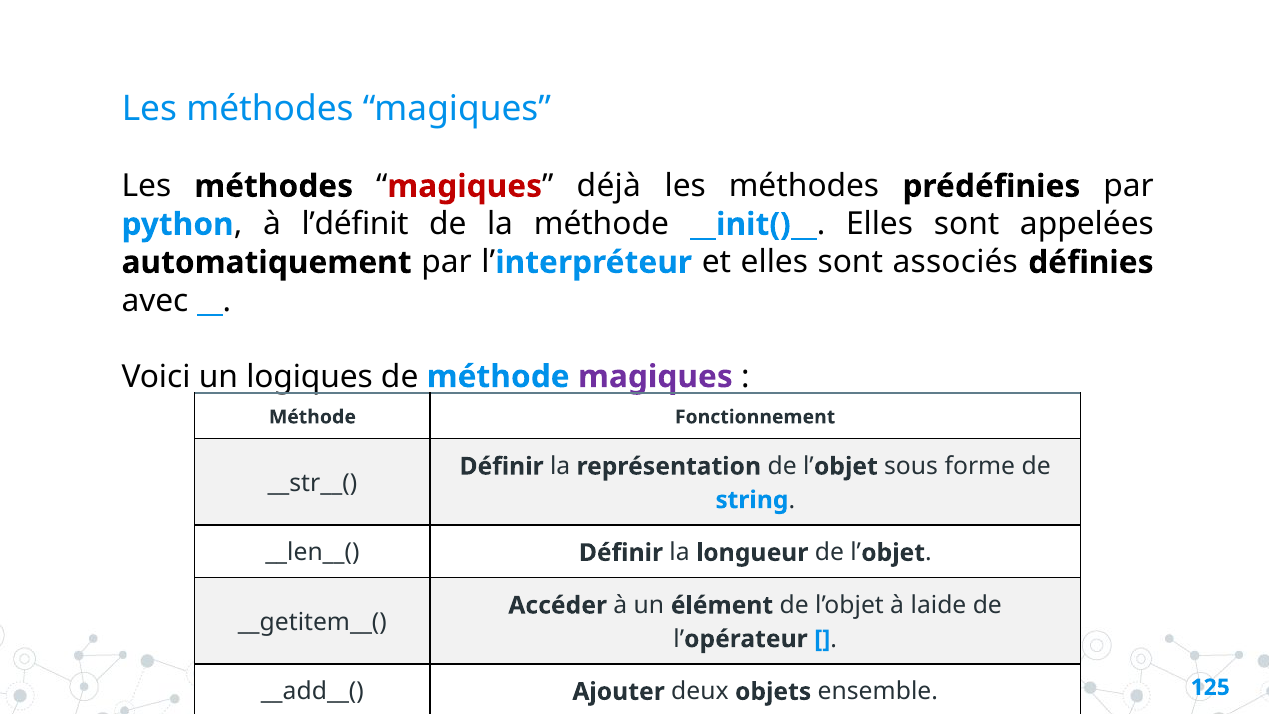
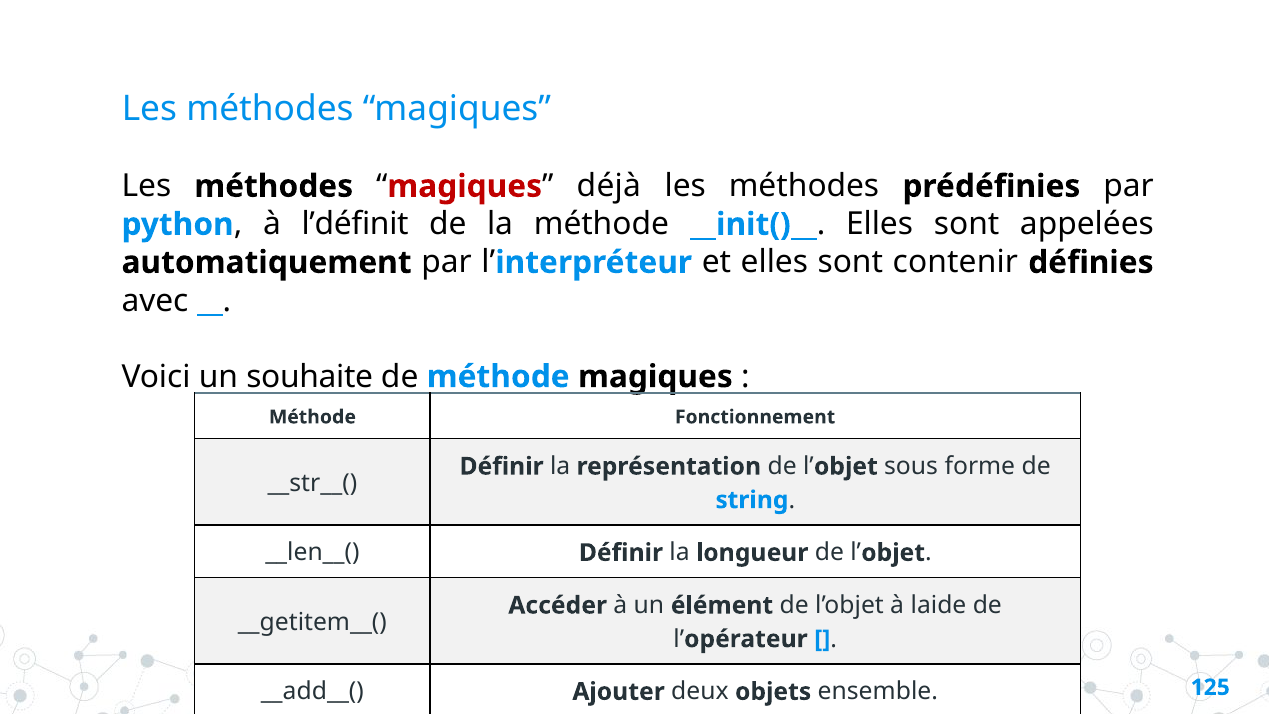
associés: associés -> contenir (955, 262)
logiques: logiques -> souhaite (310, 377)
magiques colour: purple -> black (655, 377)
